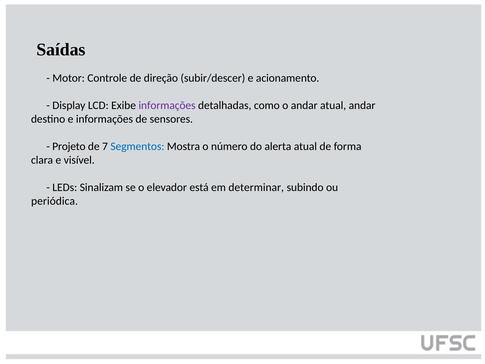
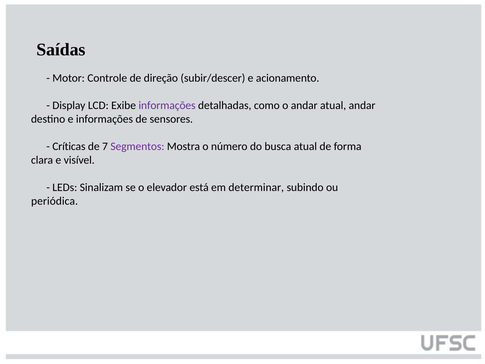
Projeto: Projeto -> Críticas (69, 146)
Segmentos colour: blue -> purple (137, 146)
alerta: alerta -> busca (278, 146)
